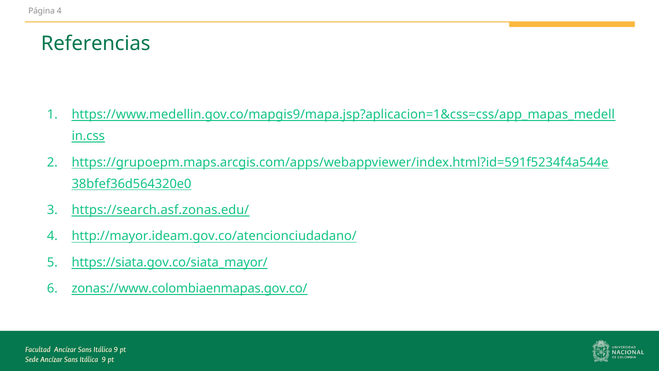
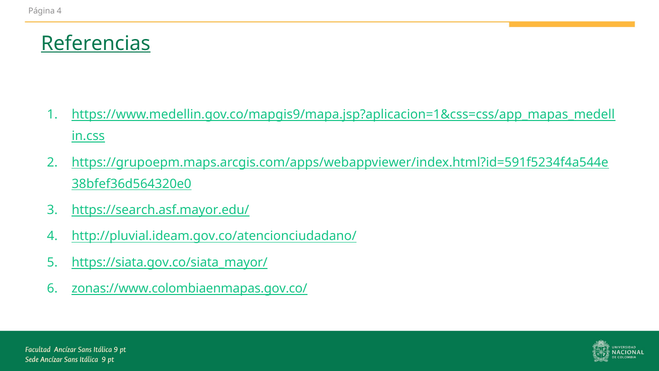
Referencias underline: none -> present (96, 43)
https://search.asf.zonas.edu/: https://search.asf.zonas.edu/ -> https://search.asf.mayor.edu/ (160, 210)
http://mayor.ideam.gov.co/atencionciudadano/: http://mayor.ideam.gov.co/atencionciudadano/ -> http://pluvial.ideam.gov.co/atencionciudadano/ (214, 236)
